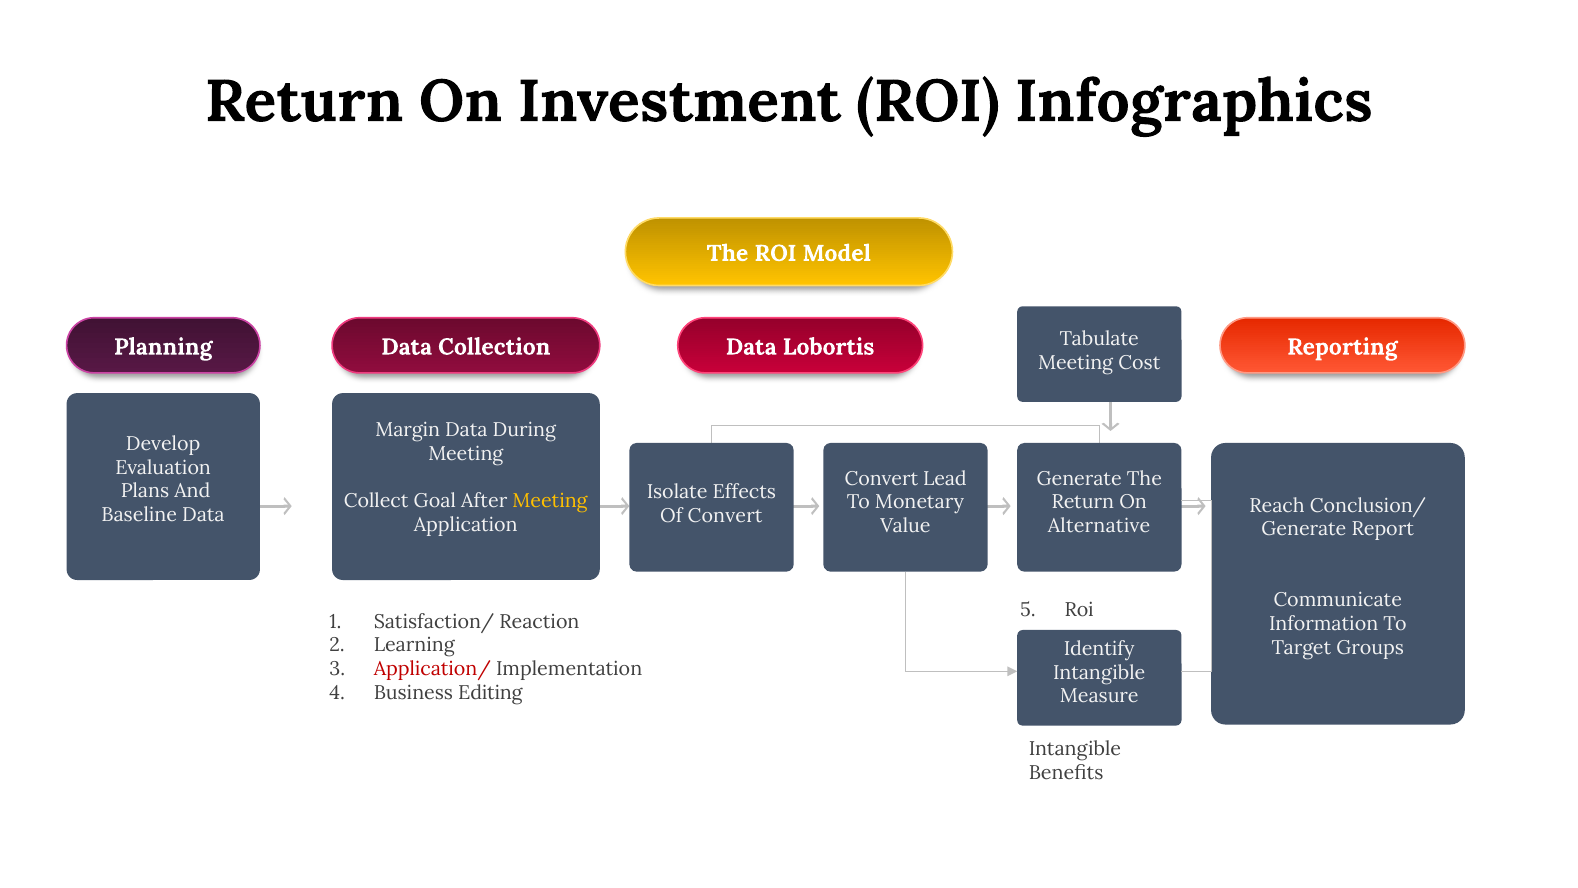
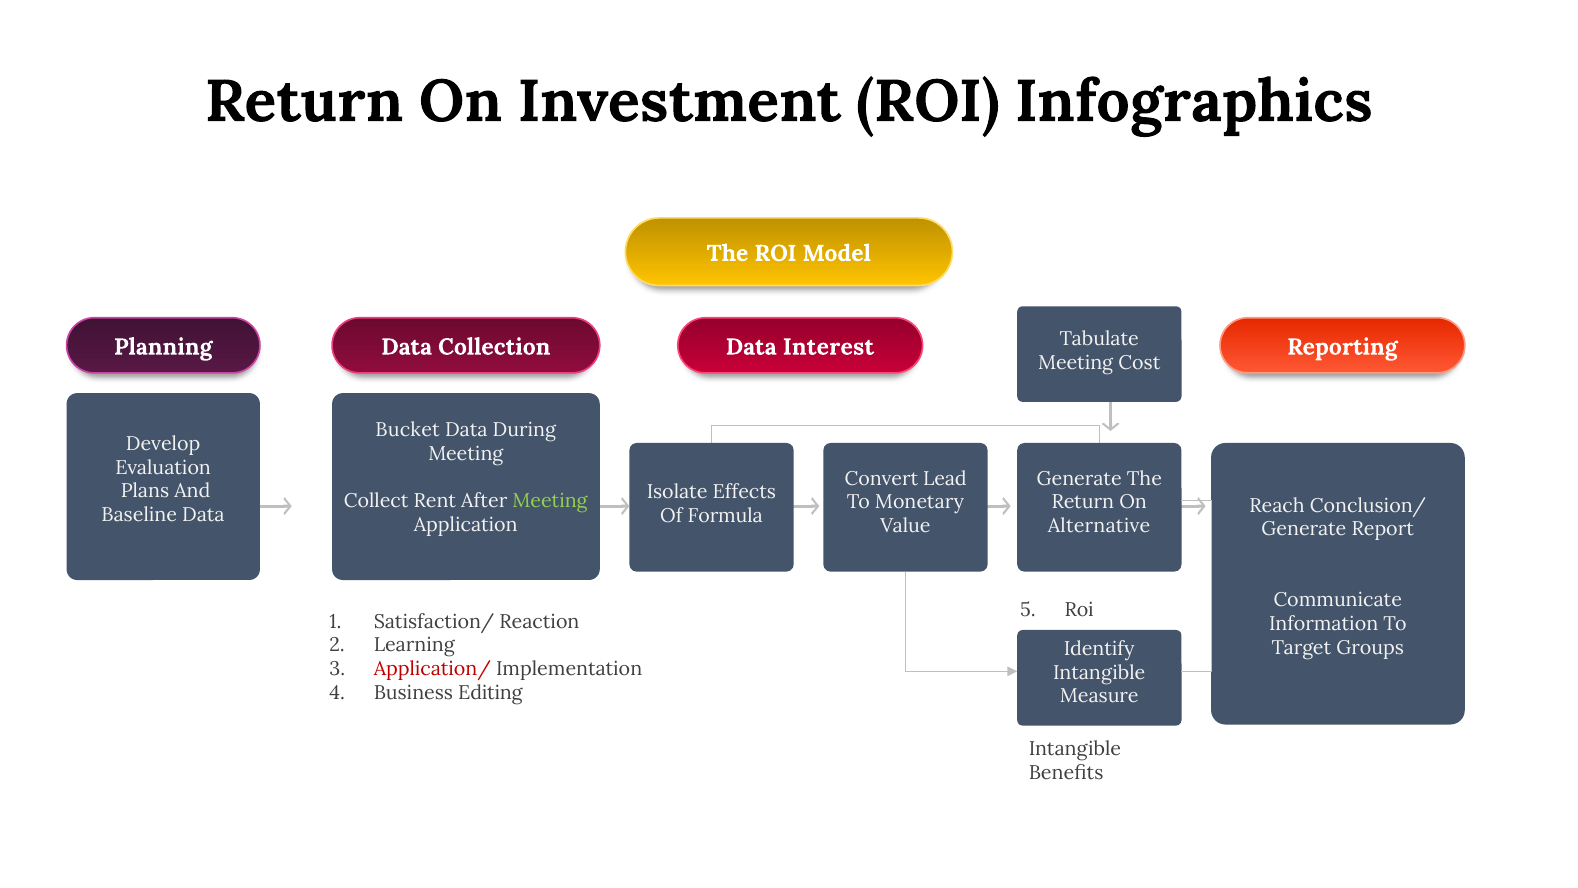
Lobortis: Lobortis -> Interest (828, 347)
Margin: Margin -> Bucket (408, 430)
Goal: Goal -> Rent (435, 501)
Meeting colour: yellow -> light green (550, 501)
Of Convert: Convert -> Formula (725, 516)
